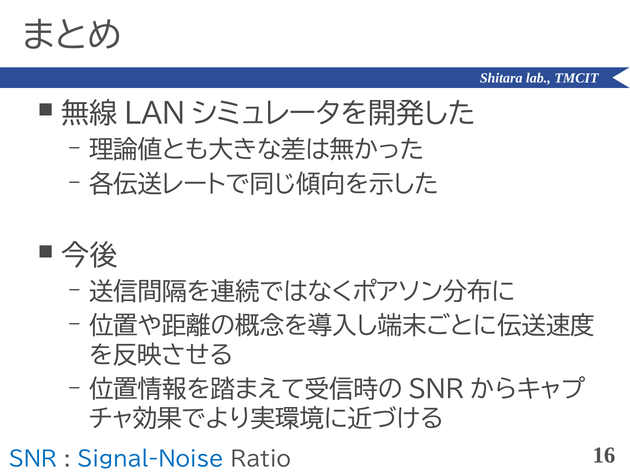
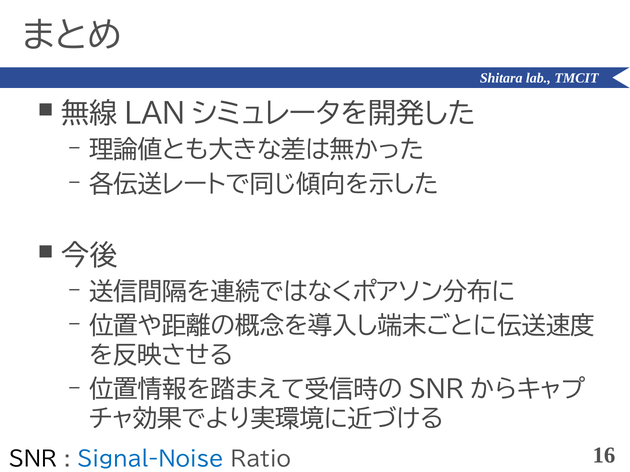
SNR colour: blue -> black (33, 460)
